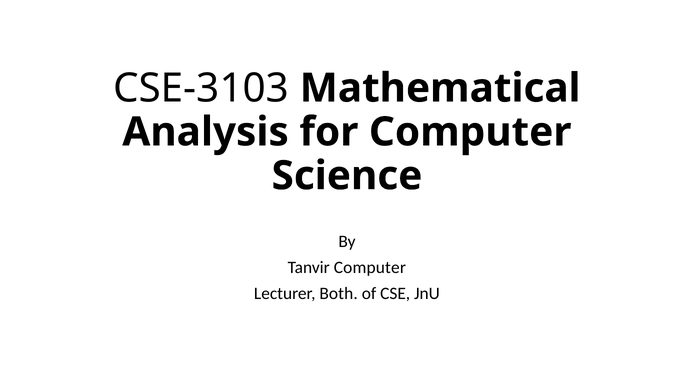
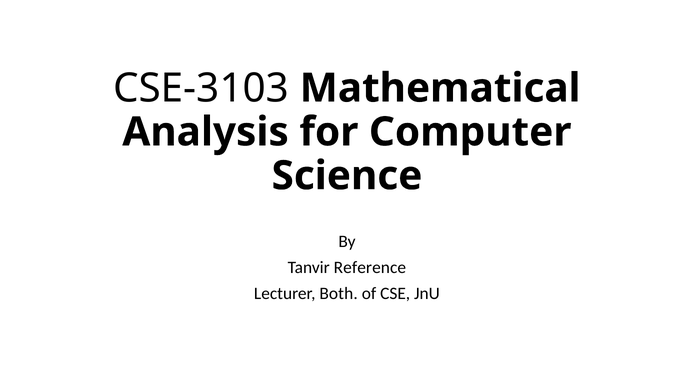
Tanvir Computer: Computer -> Reference (370, 267)
